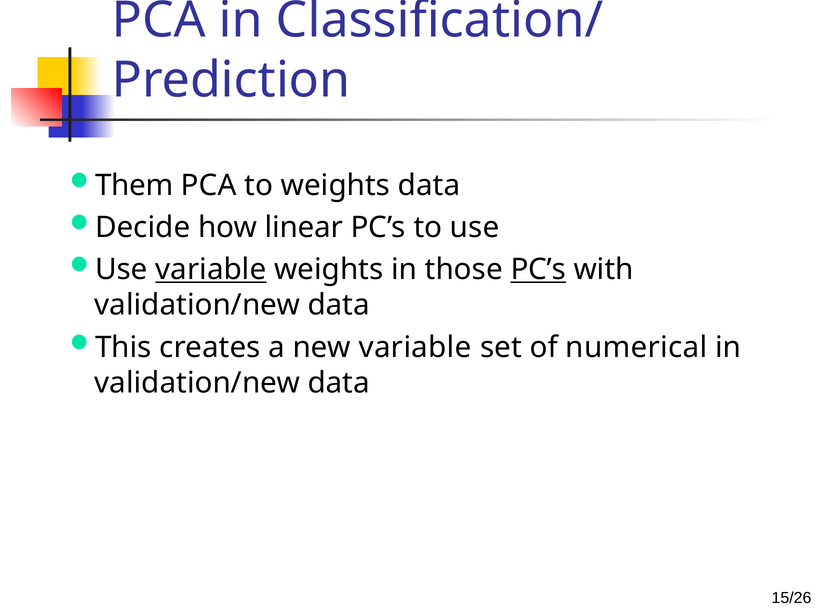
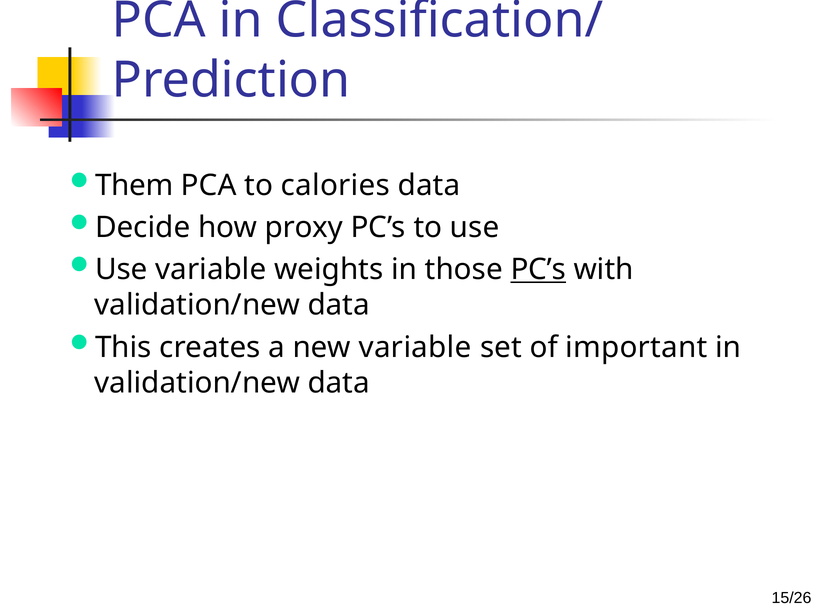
to weights: weights -> calories (335, 185)
linear: linear -> proxy (304, 228)
variable underline: present -> none (211, 270)
numerical: numerical -> important (636, 348)
